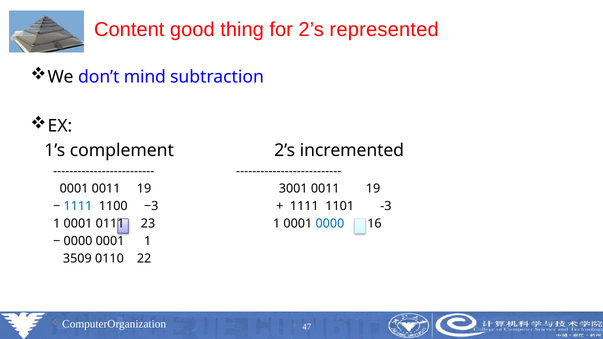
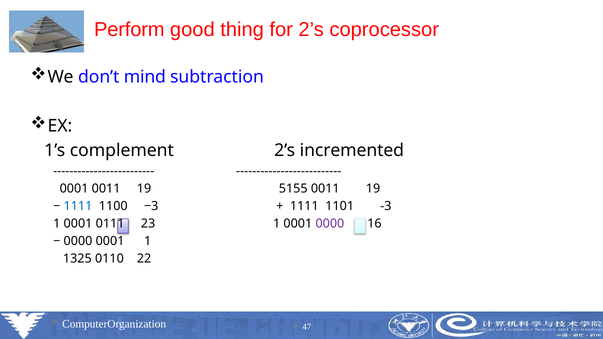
Content: Content -> Perform (129, 30)
represented: represented -> coprocessor (384, 30)
3001: 3001 -> 5155 (293, 189)
0000 colour: blue -> purple (330, 224)
3509: 3509 -> 1325 (77, 259)
